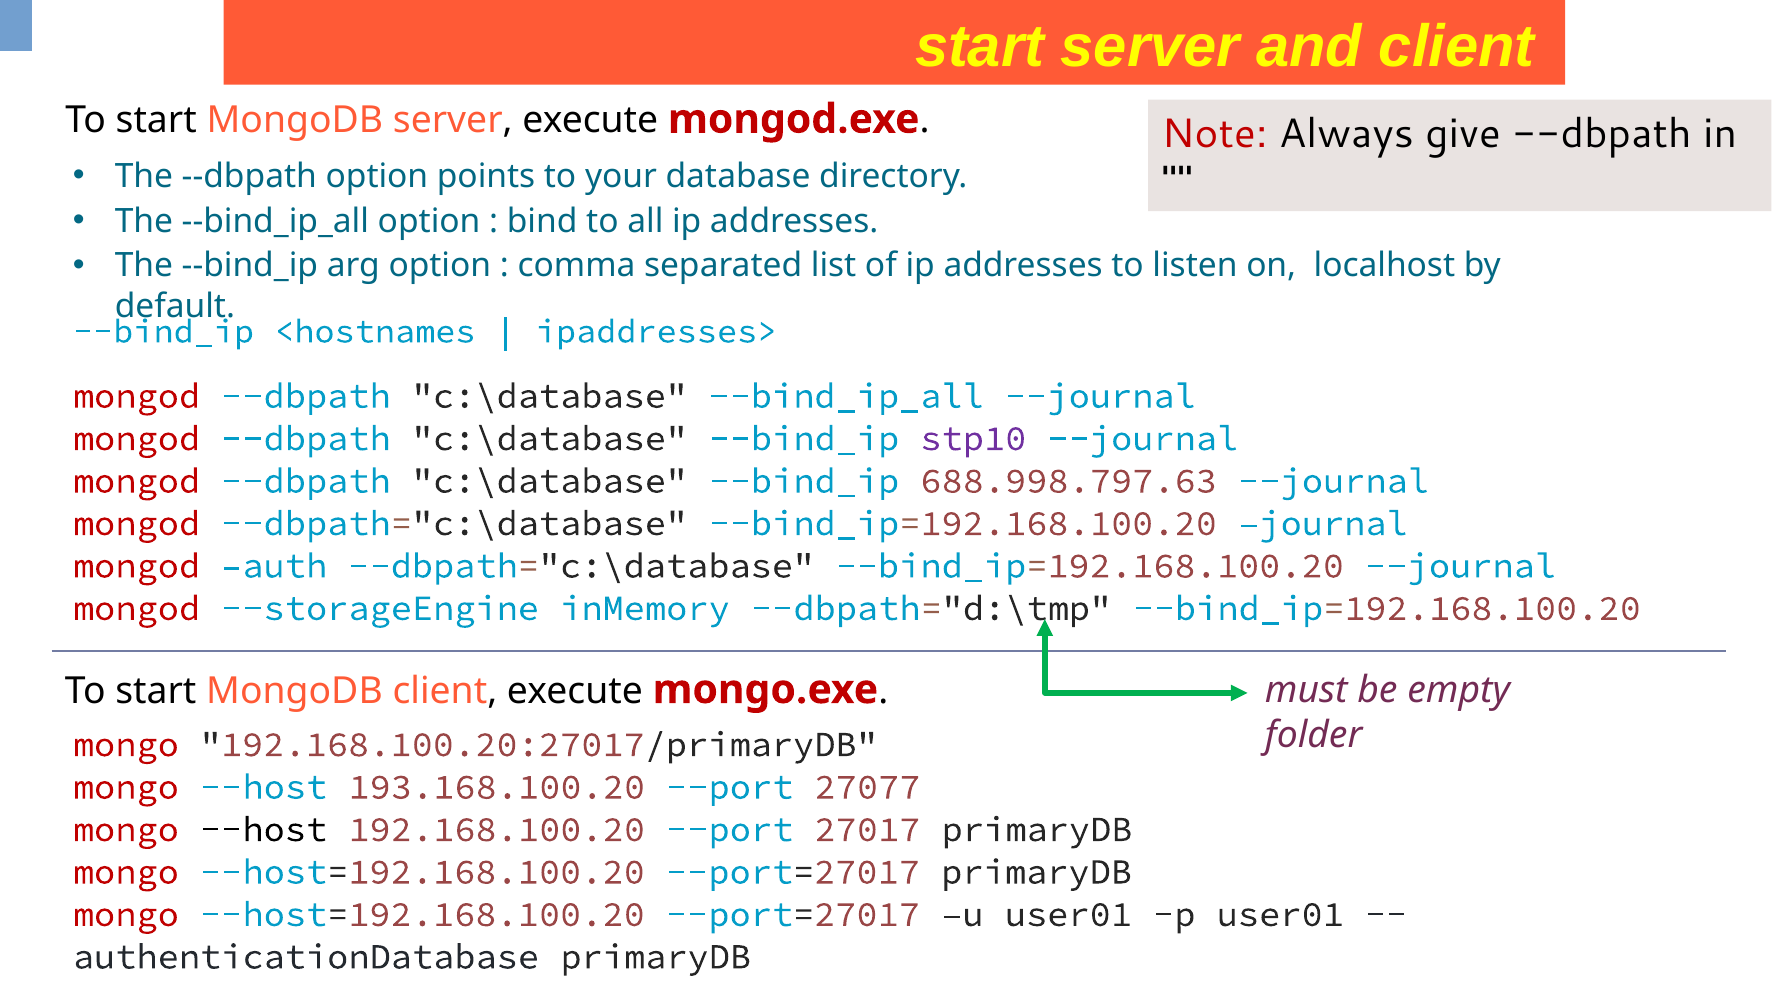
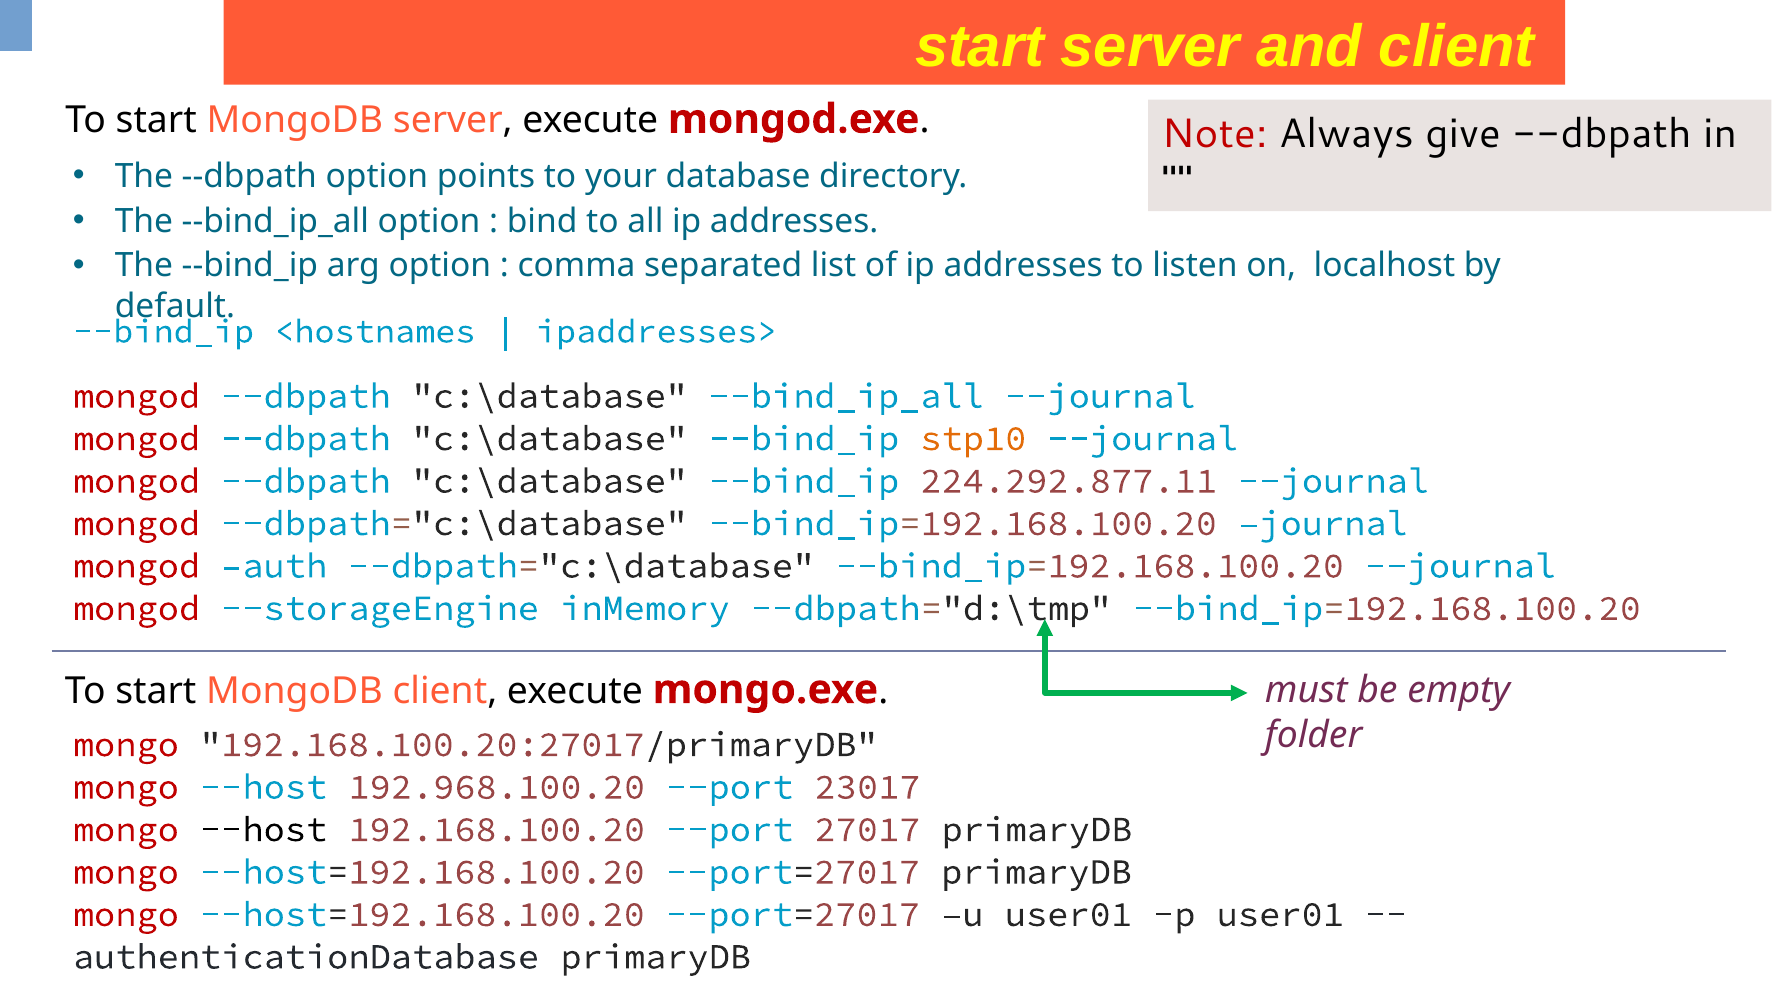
stp10 colour: purple -> orange (973, 439)
688.998.797.63: 688.998.797.63 -> 224.292.877.11 (1069, 481)
193.168.100.20: 193.168.100.20 -> 192.968.100.20 (497, 787)
27077: 27077 -> 23017 (868, 787)
